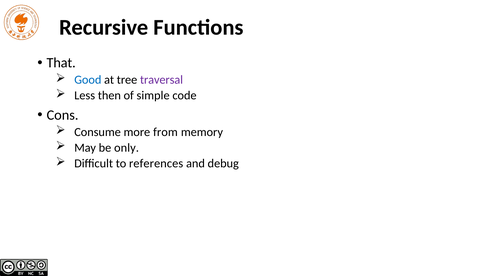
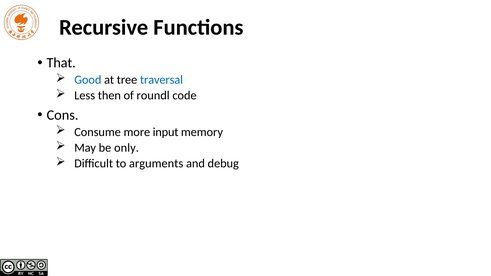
traversal colour: purple -> blue (162, 80)
simple: simple -> roundl (153, 96)
from: from -> input (166, 132)
references: references -> arguments (156, 164)
